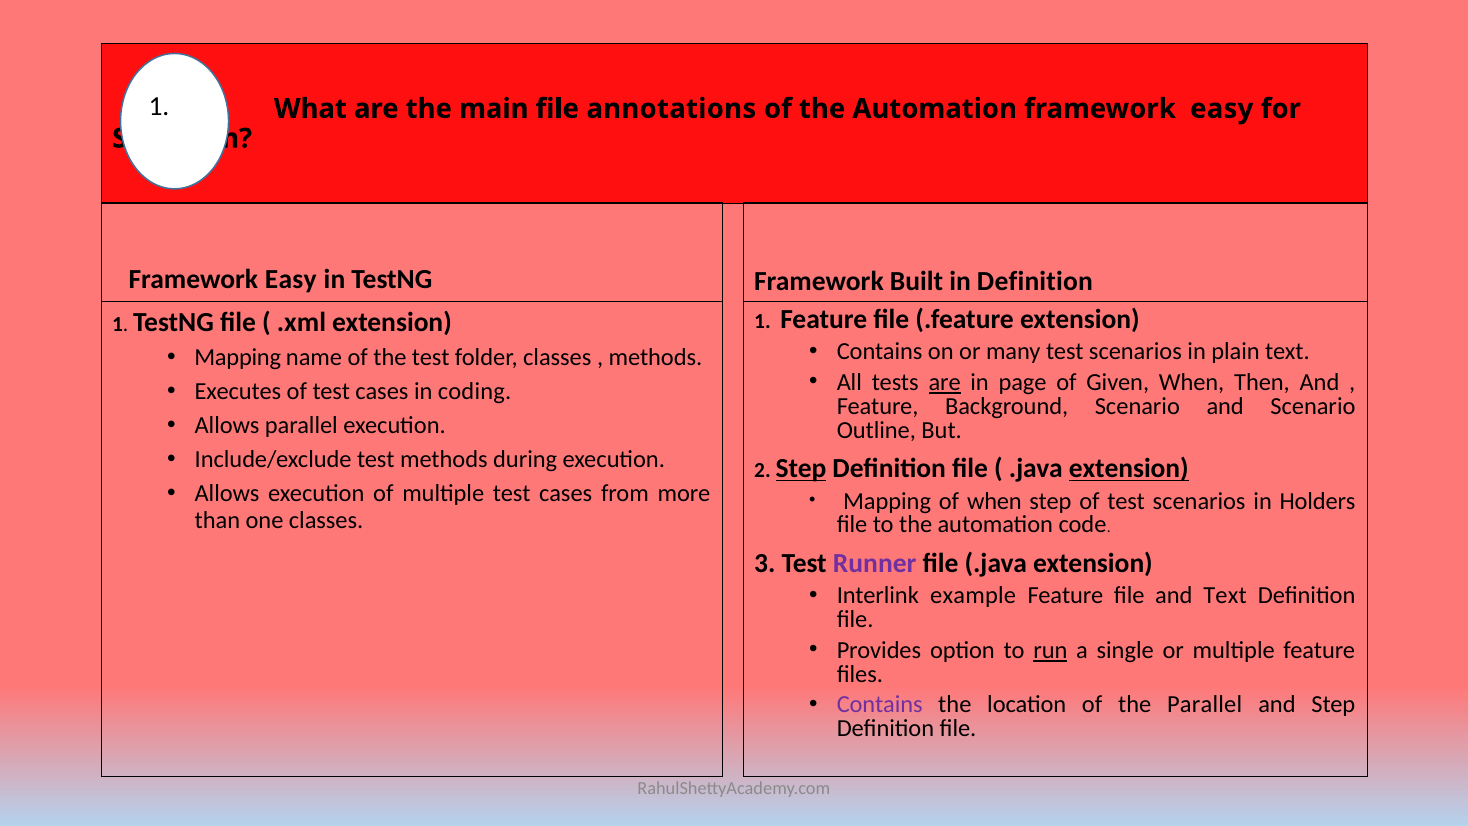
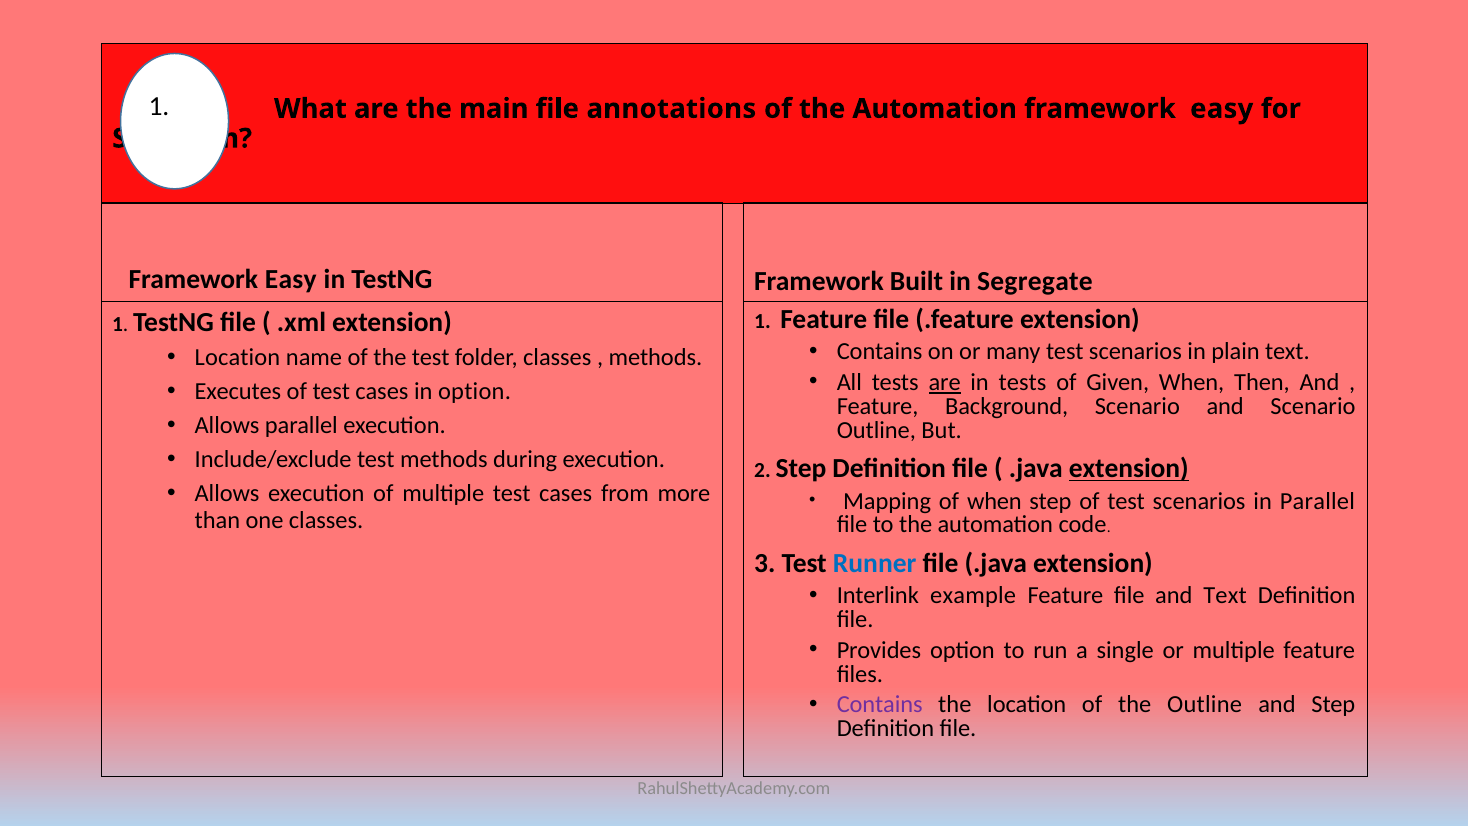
in Definition: Definition -> Segregate (1035, 281)
Mapping: Mapping -> Location (238, 358)
in page: page -> tests (1023, 382)
in coding: coding -> option (475, 392)
Step underline: present -> none (801, 469)
in Holders: Holders -> Parallel (1317, 501)
Runner colour: purple -> blue (875, 564)
run underline: present -> none (1050, 650)
the Parallel: Parallel -> Outline (1205, 704)
